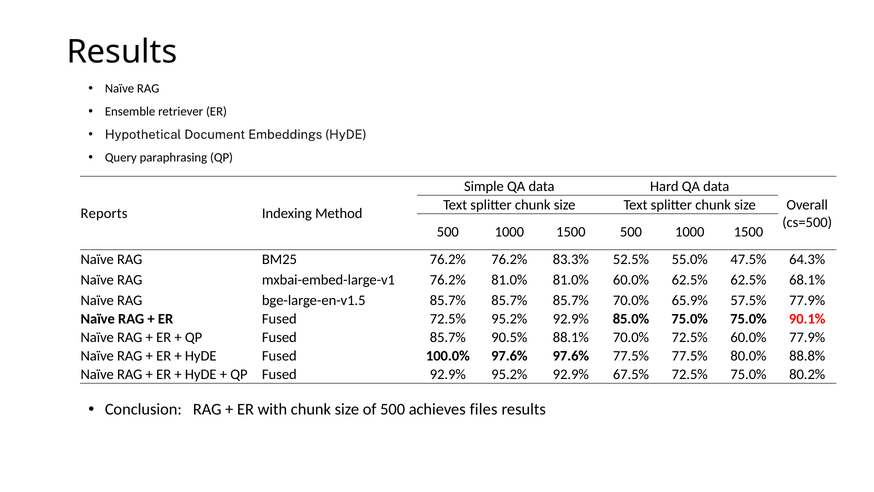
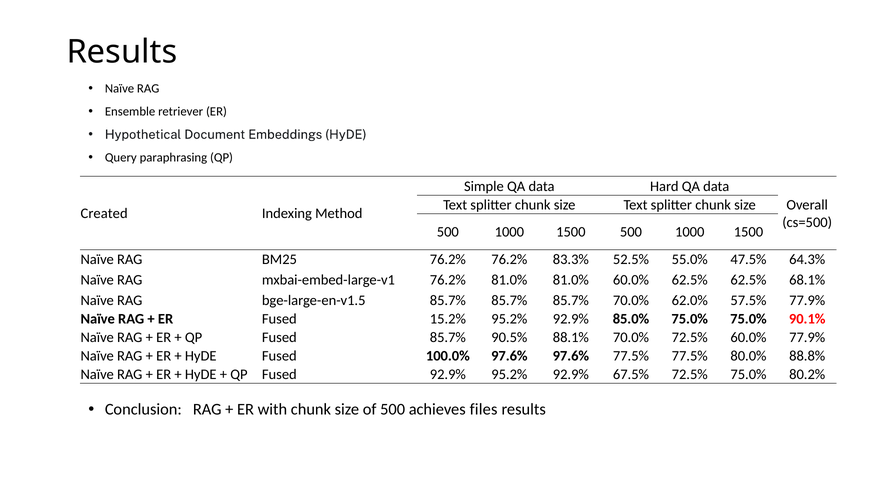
Reports: Reports -> Created (104, 213)
65.9%: 65.9% -> 62.0% (690, 300)
Fused 72.5%: 72.5% -> 15.2% (448, 319)
